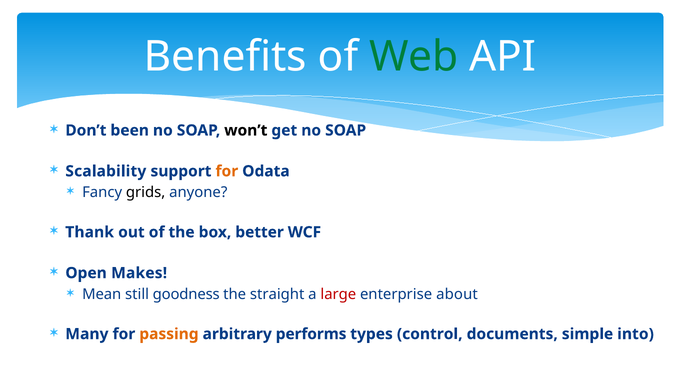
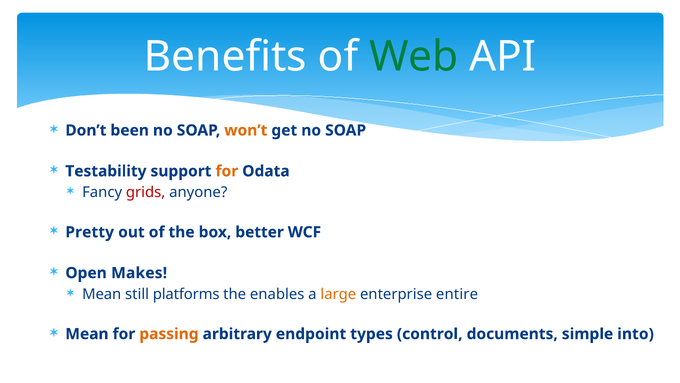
won’t colour: black -> orange (246, 130)
Scalability: Scalability -> Testability (106, 171)
grids colour: black -> red (146, 192)
Thank: Thank -> Pretty (90, 232)
goodness: goodness -> platforms (186, 294)
straight: straight -> enables (277, 294)
large colour: red -> orange (338, 294)
about: about -> entire (457, 294)
Many: Many -> Mean (87, 334)
performs: performs -> endpoint (311, 334)
